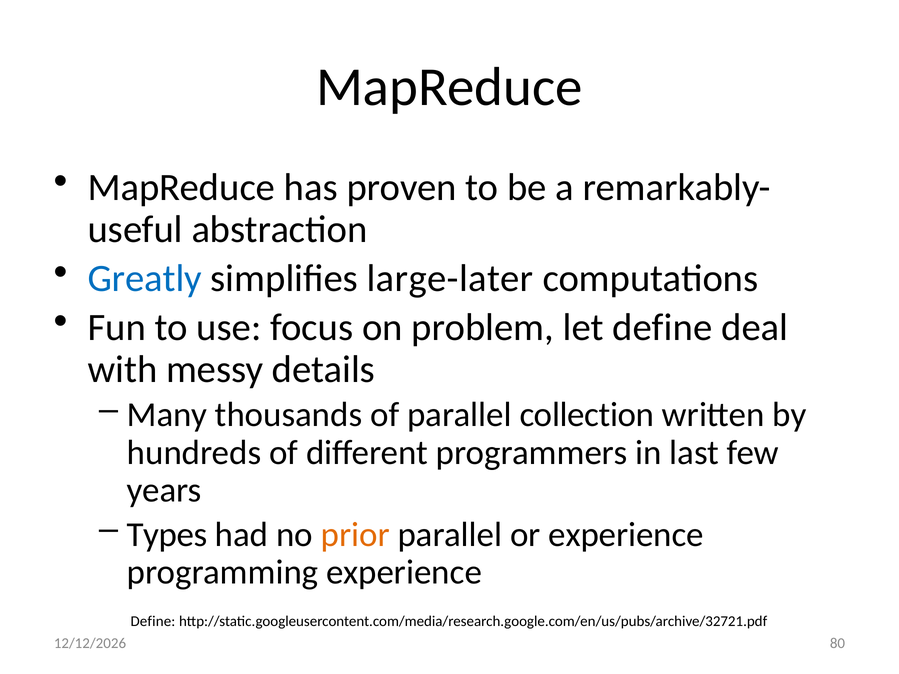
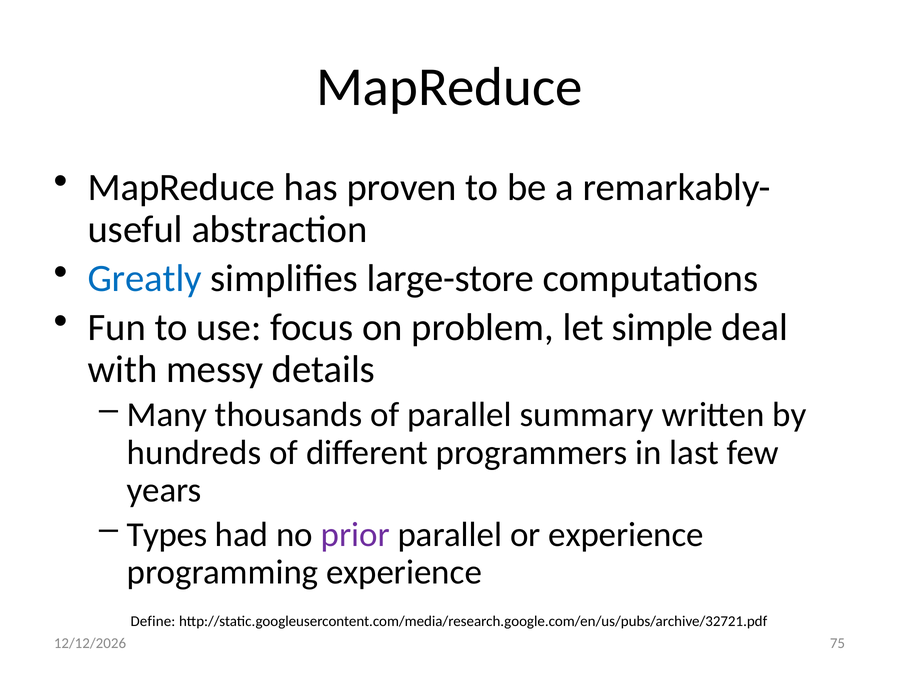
large-later: large-later -> large-store (450, 279)
let define: define -> simple (663, 328)
collection: collection -> summary (587, 415)
prior colour: orange -> purple (355, 535)
80: 80 -> 75 (837, 644)
